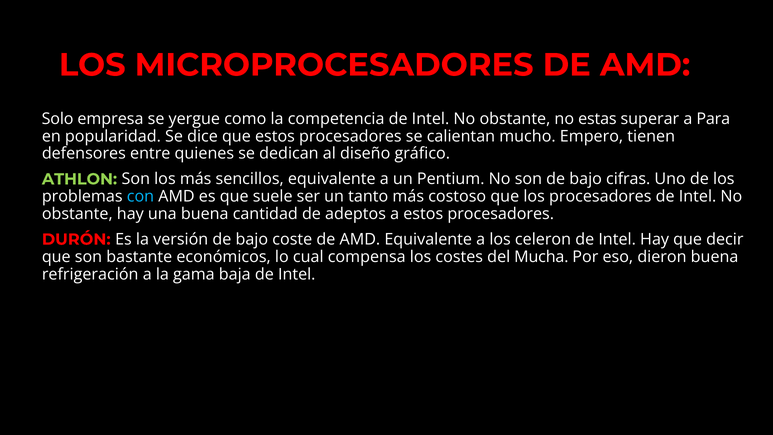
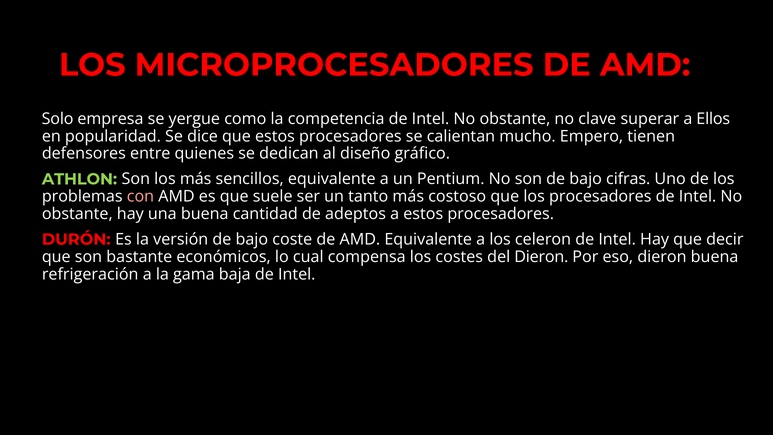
estas: estas -> clave (597, 119)
Para: Para -> Ellos (713, 119)
con colour: light blue -> pink (140, 196)
del Mucha: Mucha -> Dieron (541, 257)
